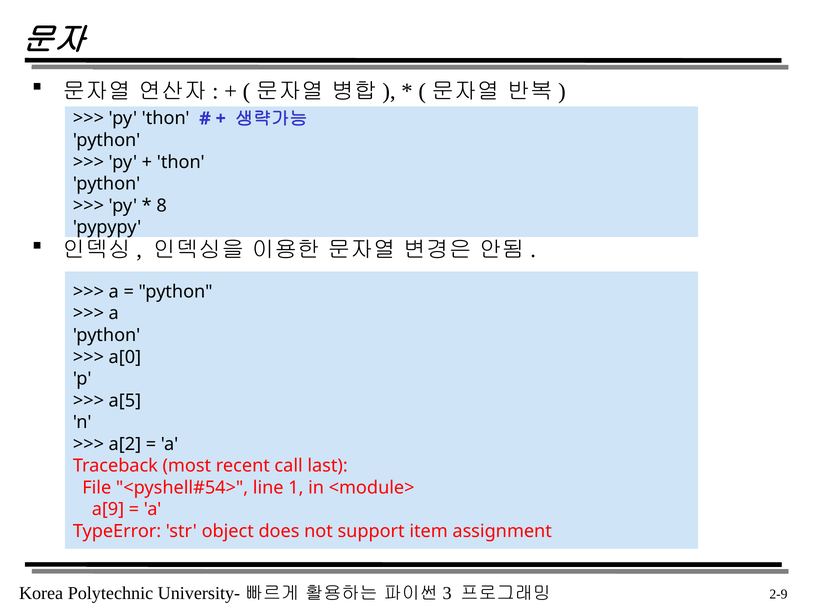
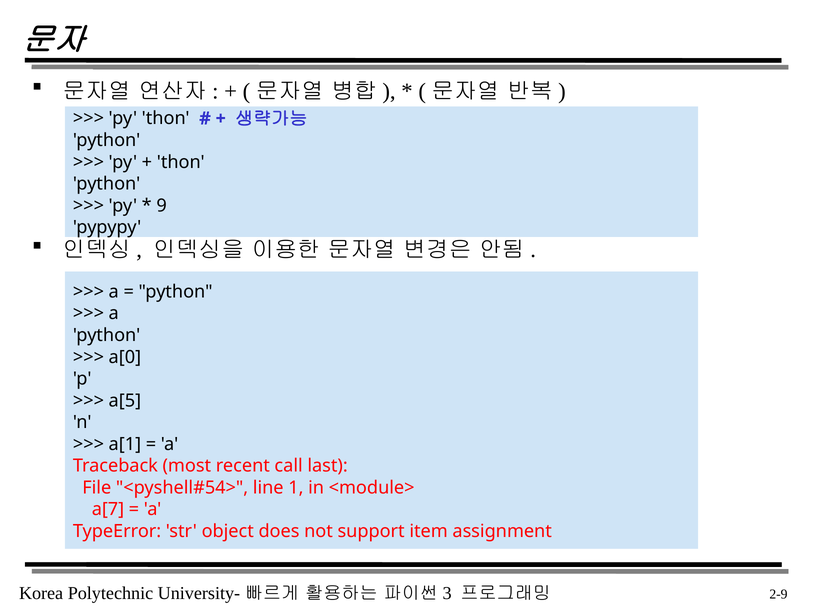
8: 8 -> 9 (162, 206)
a[2: a[2 -> a[1 (125, 445)
a[9: a[9 -> a[7 (108, 510)
